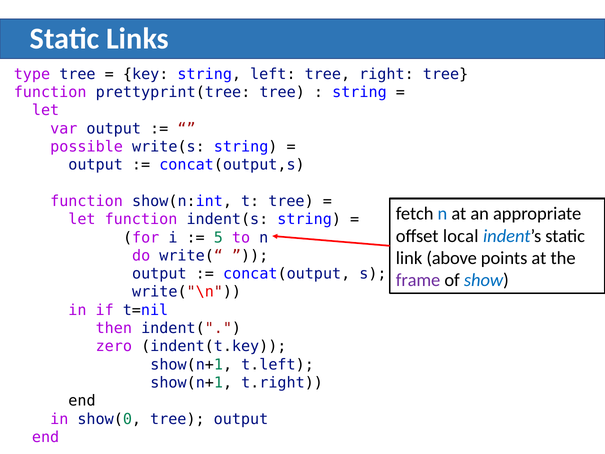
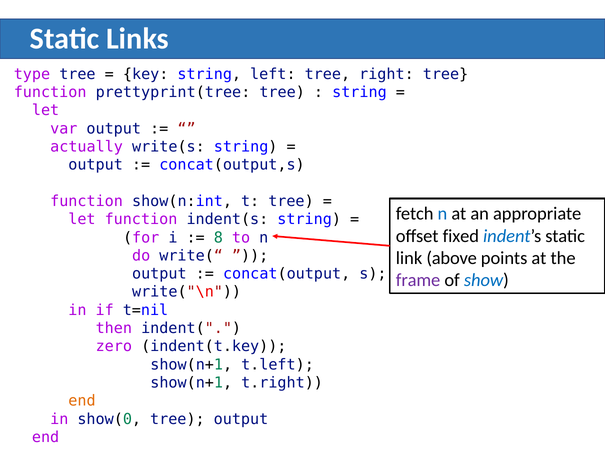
possible: possible -> actually (87, 147)
local: local -> fixed (461, 236)
5: 5 -> 8 (218, 237)
end colour: black -> orange (82, 401)
